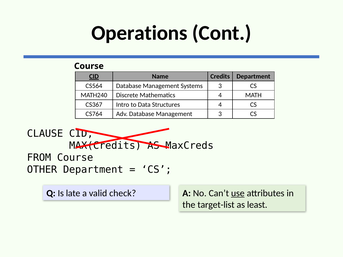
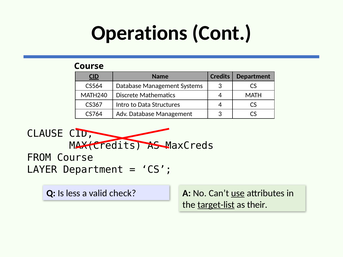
OTHER: OTHER -> LAYER (42, 170)
late: late -> less (73, 194)
target-list underline: none -> present (216, 205)
least: least -> their (257, 205)
